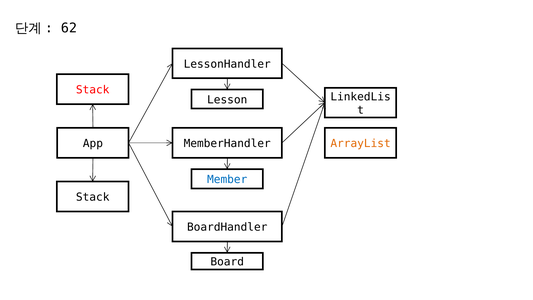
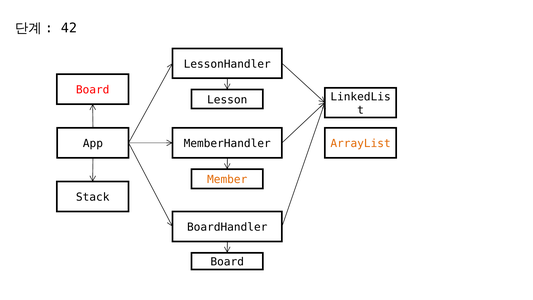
62: 62 -> 42 (69, 28)
Stack: Stack -> Board (93, 90)
Member colour: blue -> orange (227, 179)
